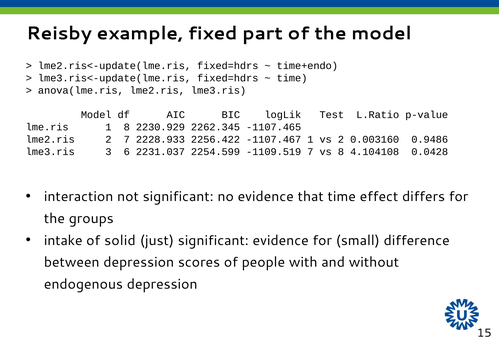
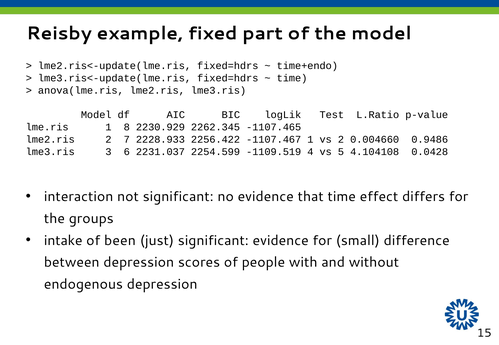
0.003160: 0.003160 -> 0.004660 (375, 140)
-1109.519 7: 7 -> 4 (310, 152)
vs 8: 8 -> 5 (341, 152)
solid: solid -> been (120, 241)
